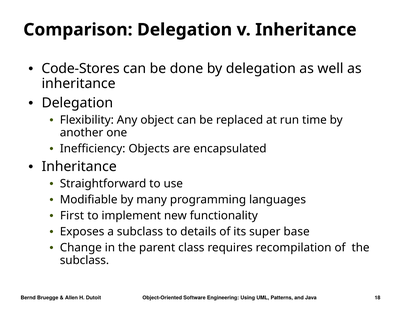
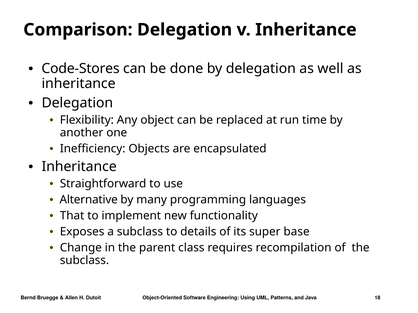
Modifiable: Modifiable -> Alternative (89, 200)
First: First -> That (72, 216)
